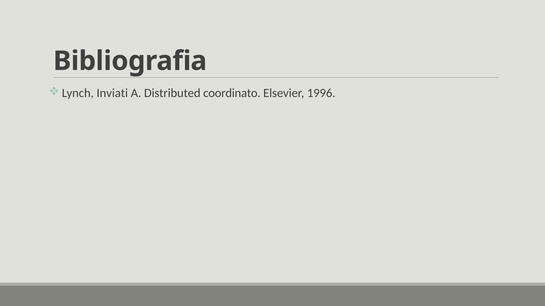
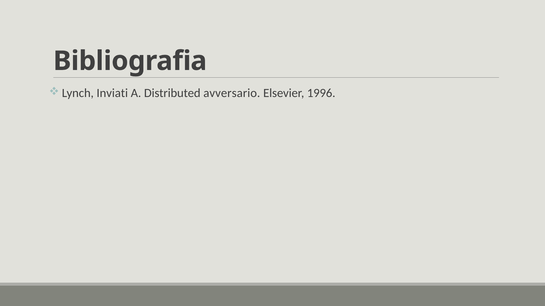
coordinato: coordinato -> avversario (232, 93)
